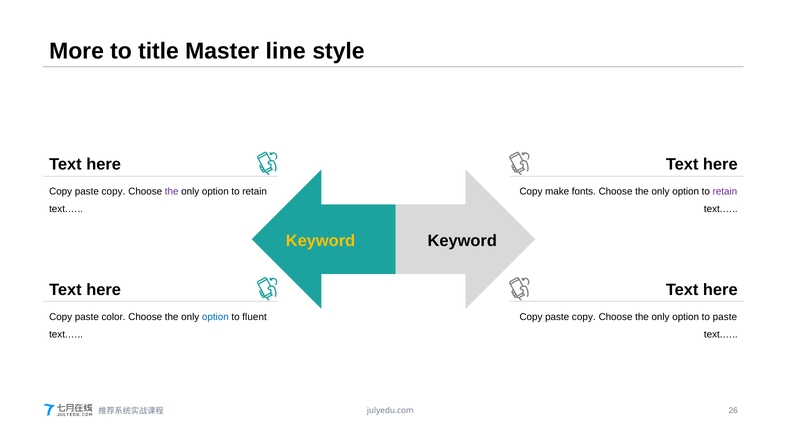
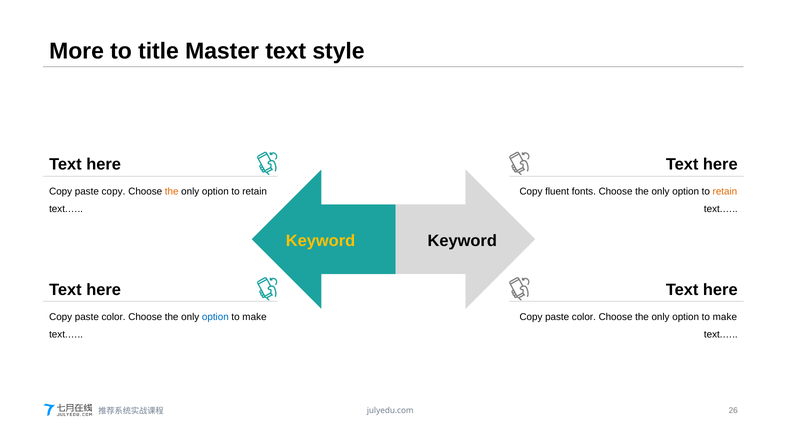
Master line: line -> text (286, 51)
the colour: purple -> orange (172, 191)
make: make -> fluent (557, 191)
retain colour: purple -> orange (725, 191)
fluent: fluent -> make (255, 317)
copy: copy -> color (584, 317)
paste: paste -> make (725, 317)
